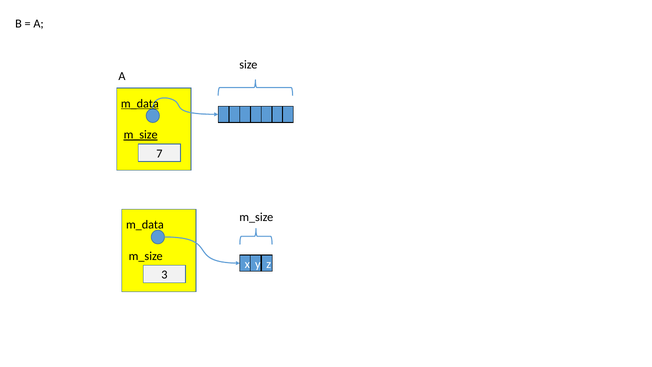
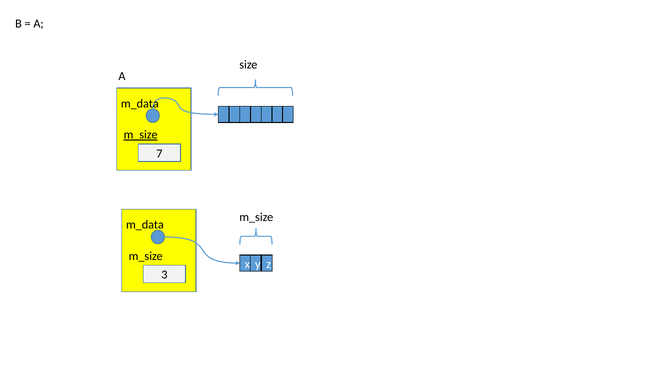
m_data underline: present -> none (140, 103)
